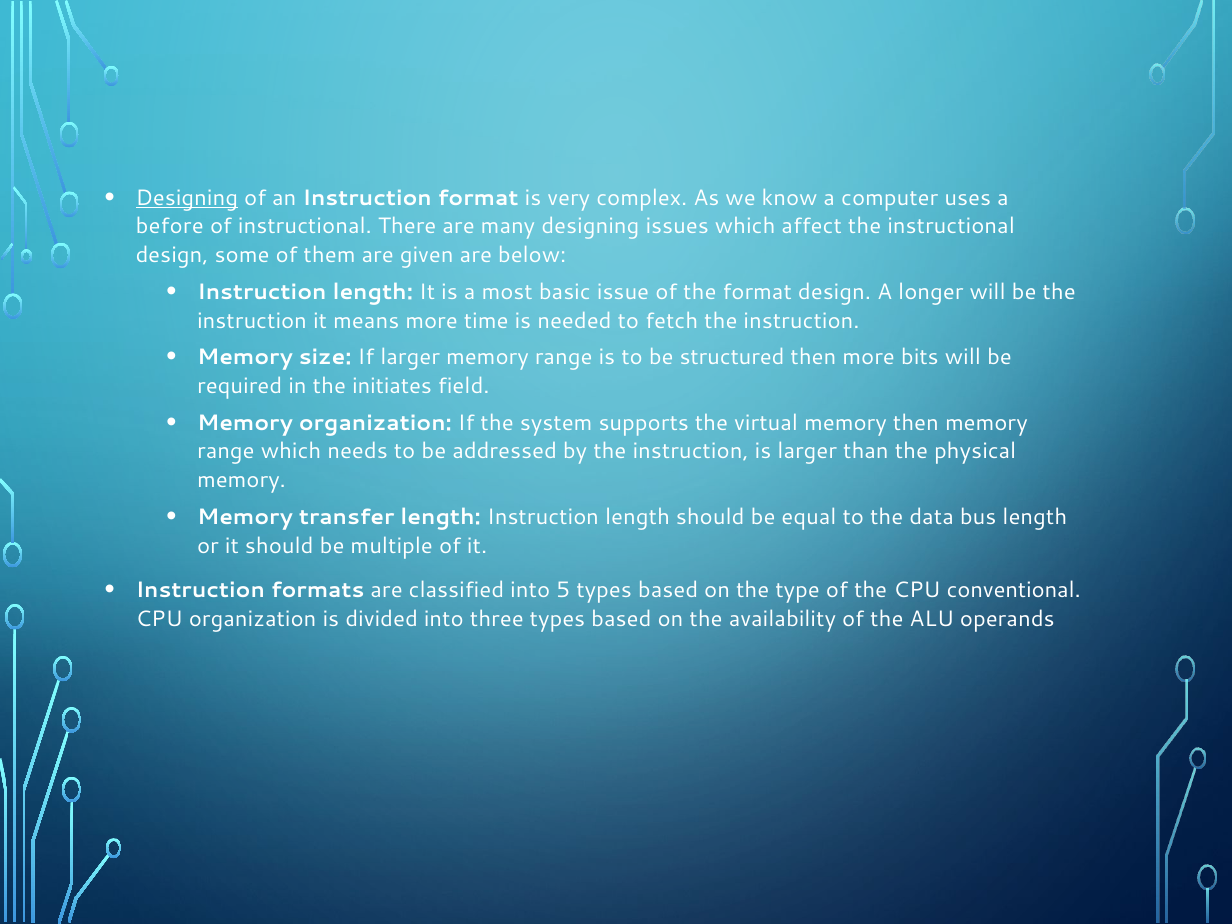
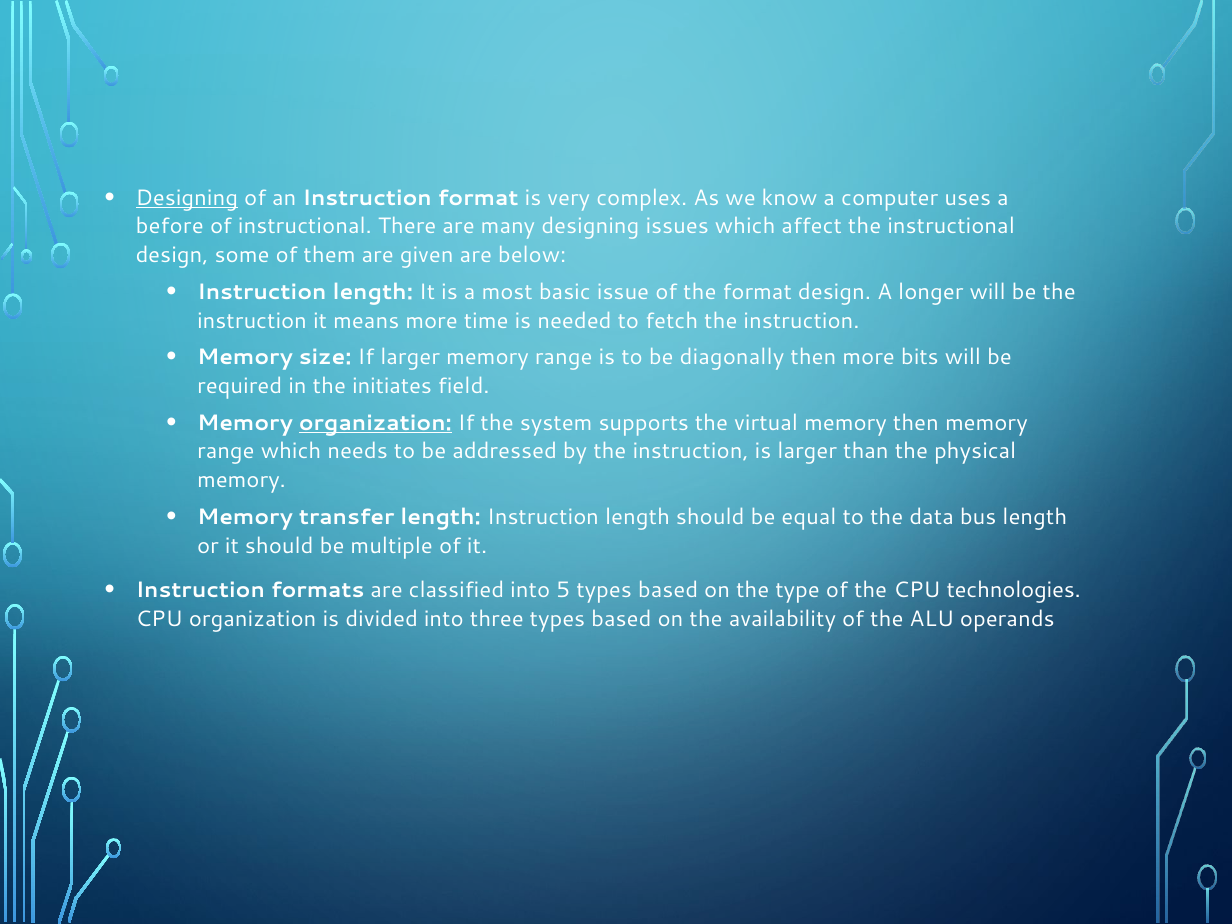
structured: structured -> diagonally (732, 357)
organization underline: none -> present (375, 423)
conventional: conventional -> technologies (1014, 590)
